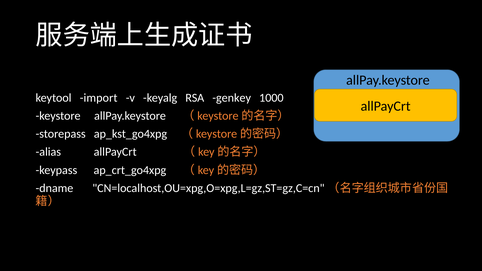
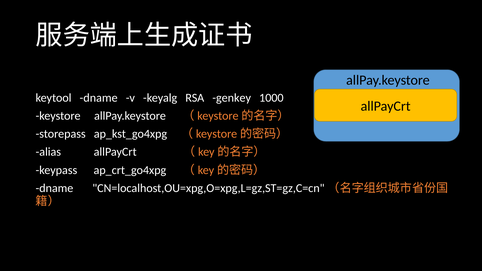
keytool import: import -> dname (99, 98)
